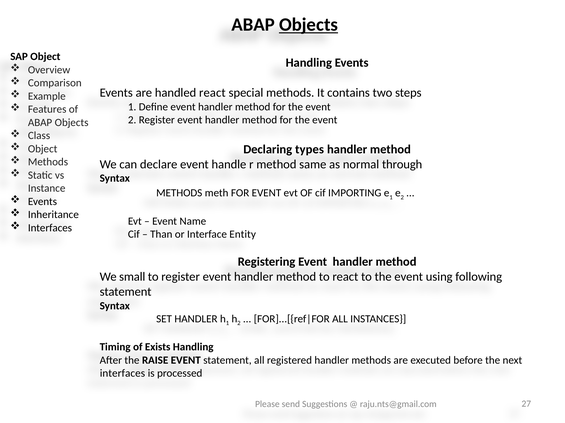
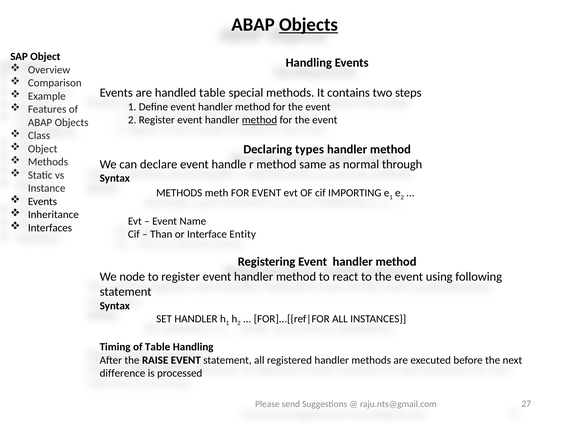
handled react: react -> table (212, 93)
method underline: none -> present (259, 120)
small: small -> node (132, 277)
of Exists: Exists -> Table (158, 348)
interfaces: interfaces -> difference (123, 374)
